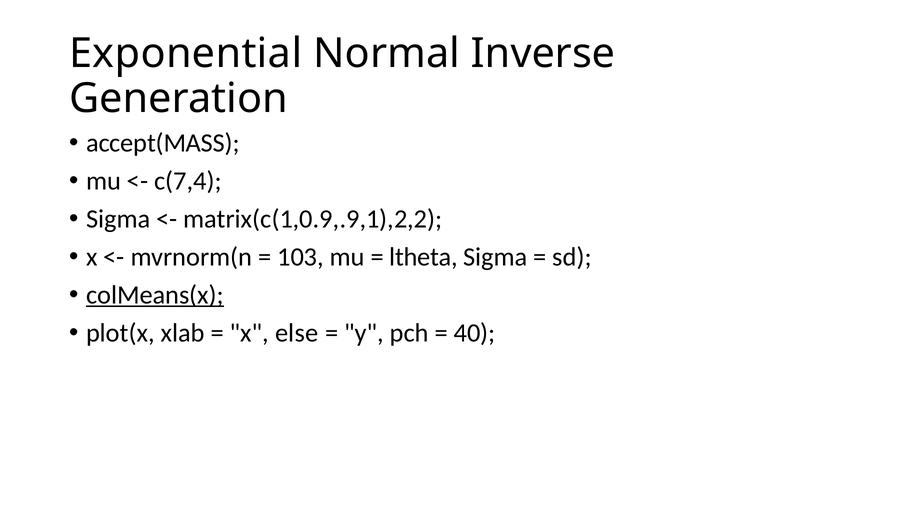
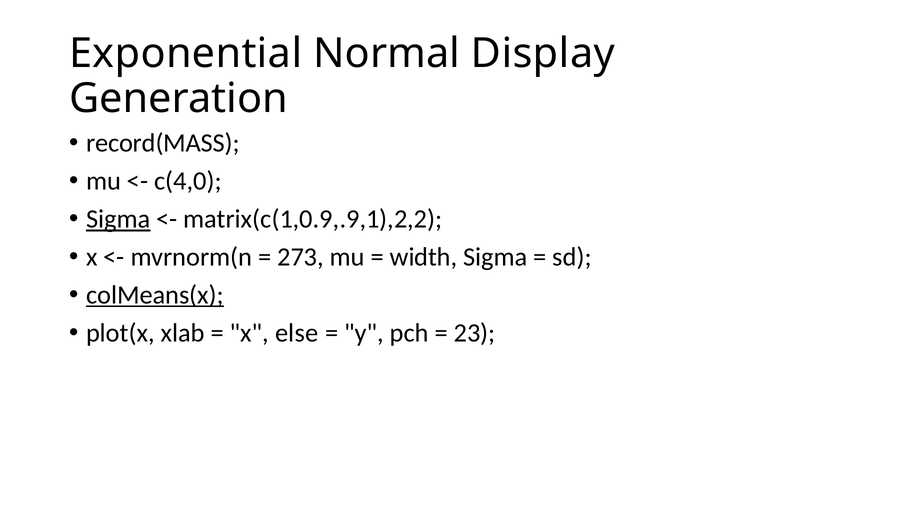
Inverse: Inverse -> Display (543, 54)
accept(MASS: accept(MASS -> record(MASS (163, 143)
c(7,4: c(7,4 -> c(4,0 (188, 181)
Sigma underline: none -> present (118, 219)
103: 103 -> 273 (301, 257)
ltheta: ltheta -> width (424, 257)
40: 40 -> 23 (475, 333)
